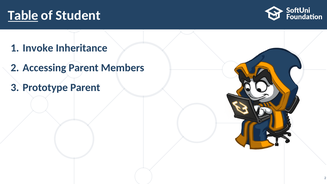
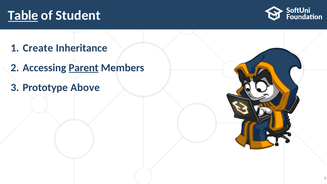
Invoke: Invoke -> Create (38, 48)
Parent underline: none -> present (84, 68)
Prototype Parent: Parent -> Above (85, 88)
